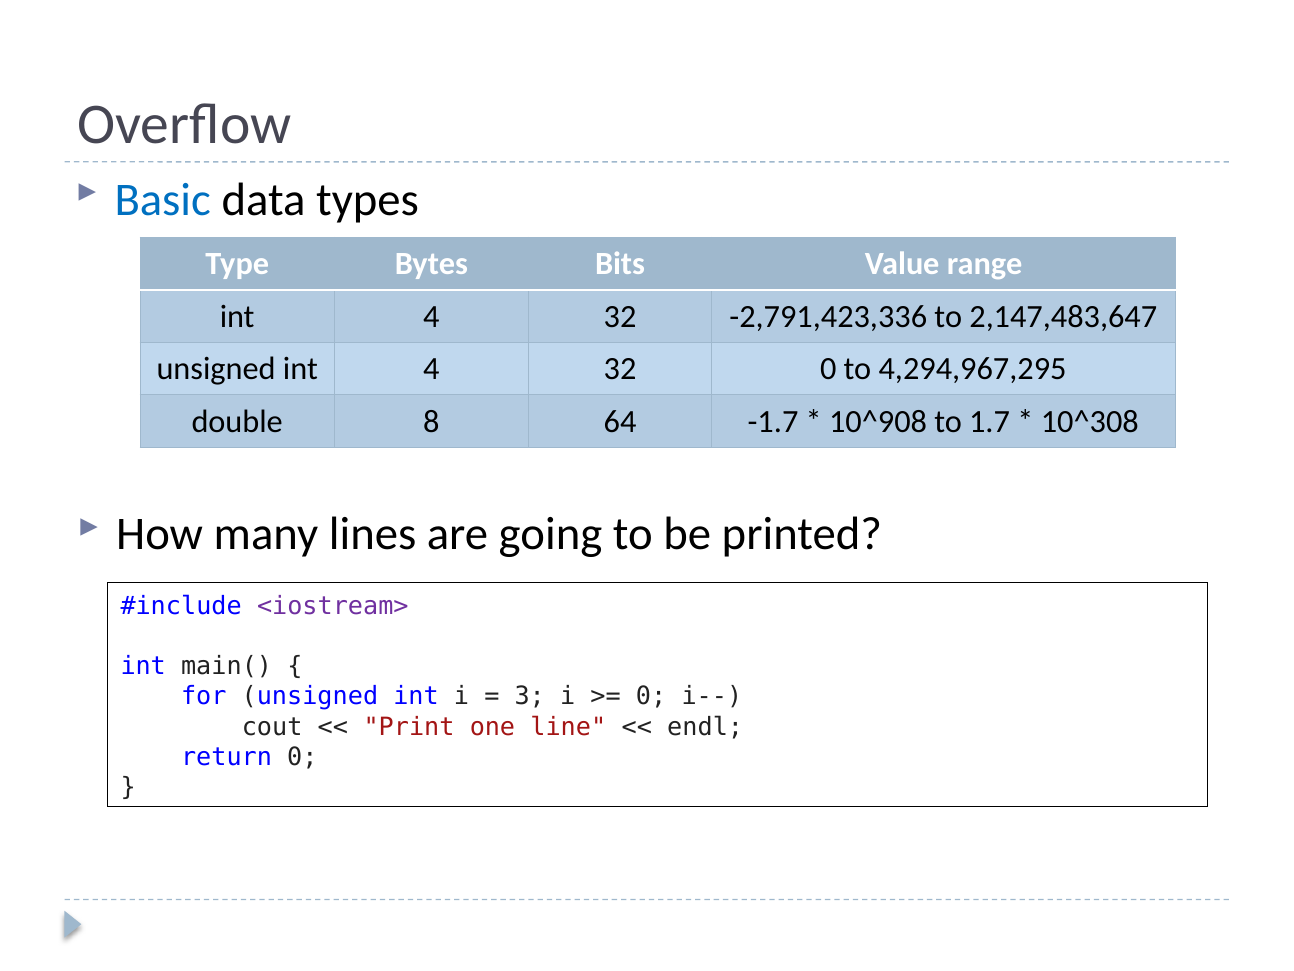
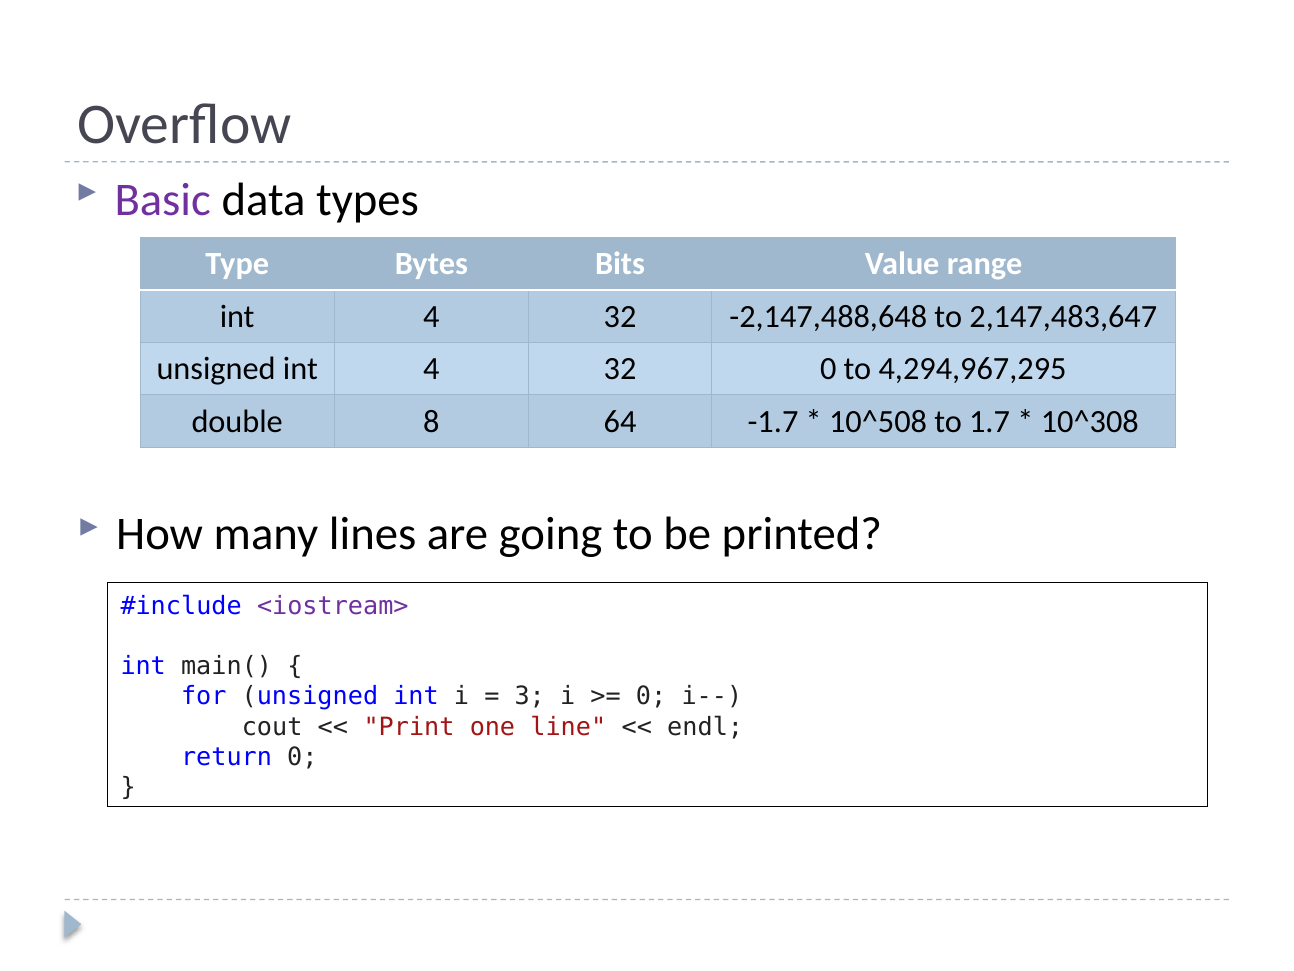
Basic colour: blue -> purple (163, 200)
-2,791,423,336: -2,791,423,336 -> -2,147,488,648 (828, 316)
10^908: 10^908 -> 10^508 (878, 421)
